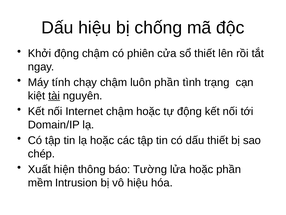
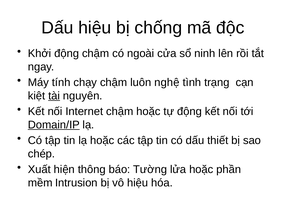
phiên: phiên -> ngoài (141, 53)
sổ thiết: thiết -> ninh (205, 53)
luôn phần: phần -> nghệ (167, 82)
Domain/IP underline: none -> present (54, 124)
